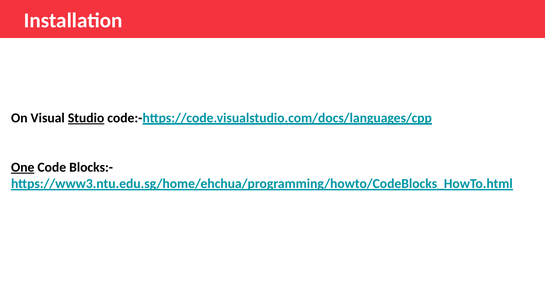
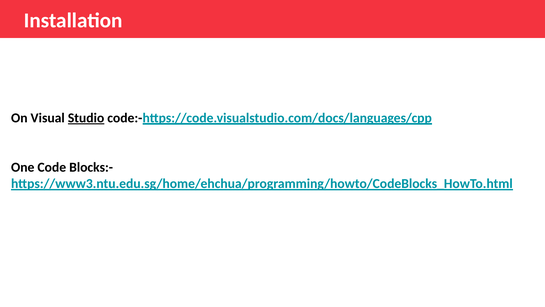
One underline: present -> none (23, 167)
